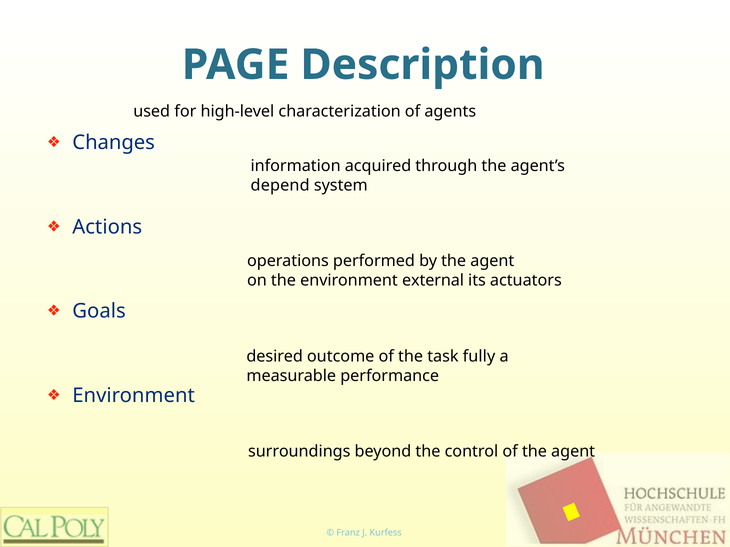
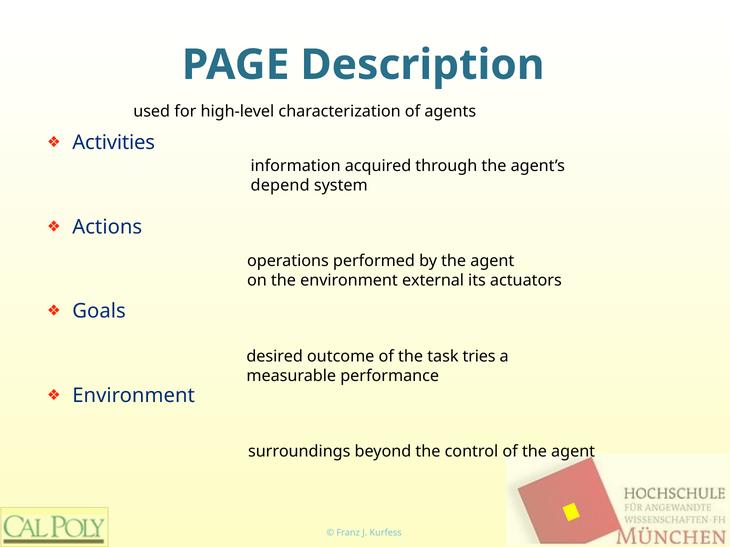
Changes: Changes -> Activities (114, 143)
fully: fully -> tries (479, 357)
